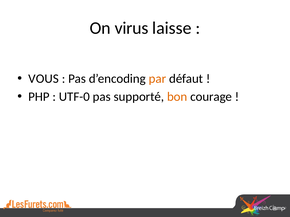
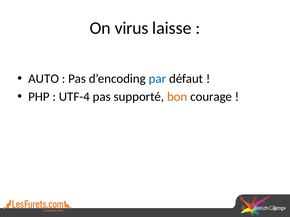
VOUS: VOUS -> AUTO (44, 79)
par colour: orange -> blue (157, 79)
UTF-0: UTF-0 -> UTF-4 (74, 97)
